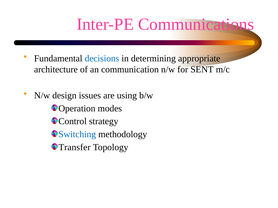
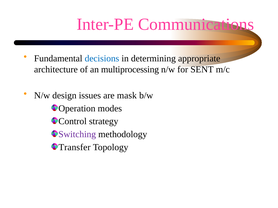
communication: communication -> multiprocessing (130, 70)
using: using -> mask (127, 96)
Switching colour: blue -> purple (77, 135)
